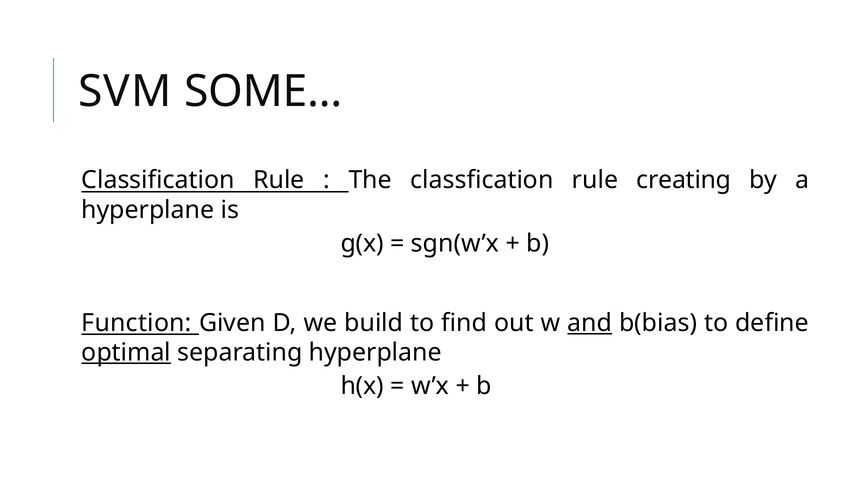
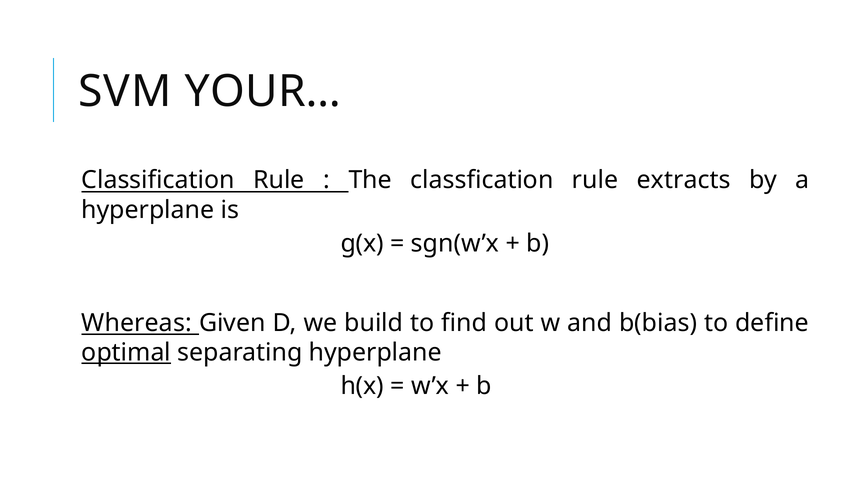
SOME…: SOME… -> YOUR… (263, 92)
creating: creating -> extracts (684, 180)
Function: Function -> Whereas (137, 323)
and underline: present -> none (590, 323)
